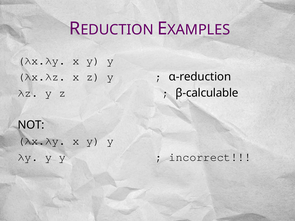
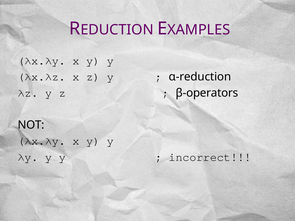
β-calculable: β-calculable -> β-operators (207, 93)
